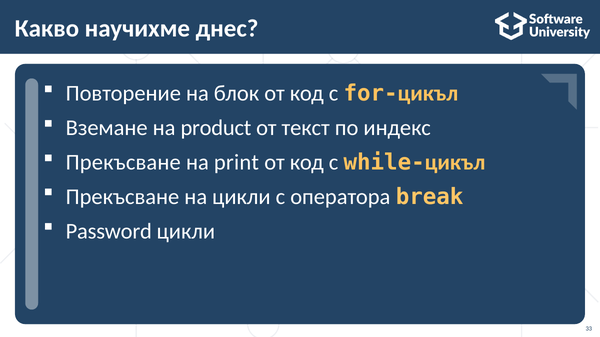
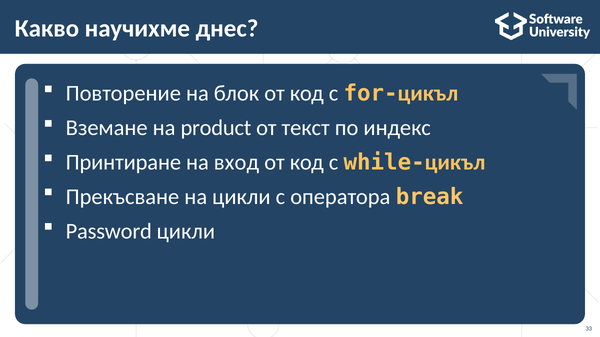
Прекъсване: Прекъсване -> Принтиране (123, 162)
print: print -> вход (236, 162)
